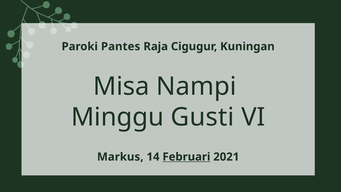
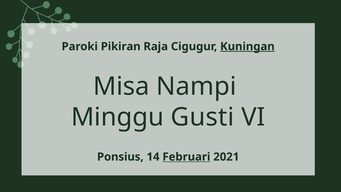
Pantes: Pantes -> Pikiran (121, 46)
Kuningan underline: none -> present (247, 46)
Markus: Markus -> Ponsius (120, 157)
